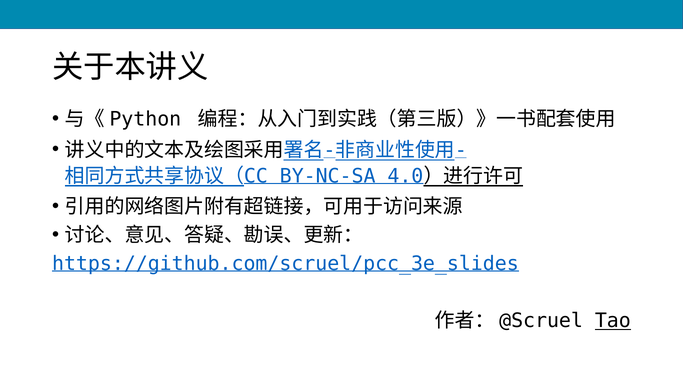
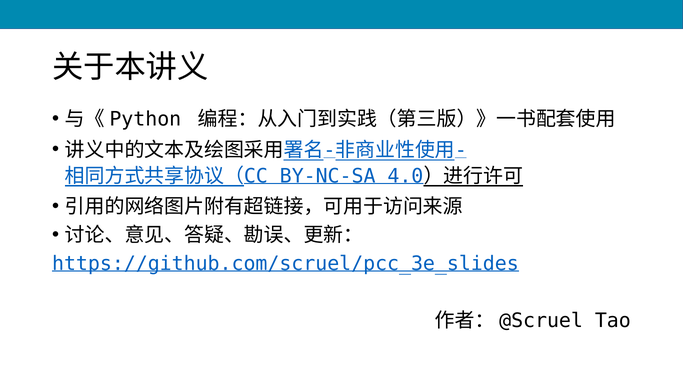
Tao underline: present -> none (613, 321)
